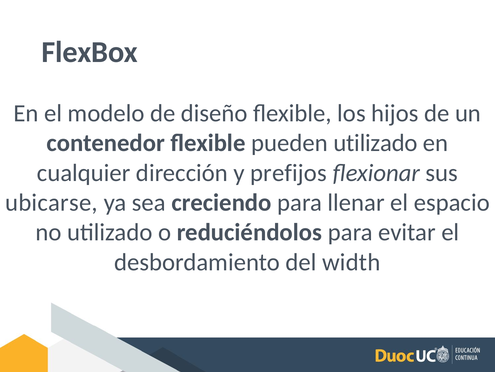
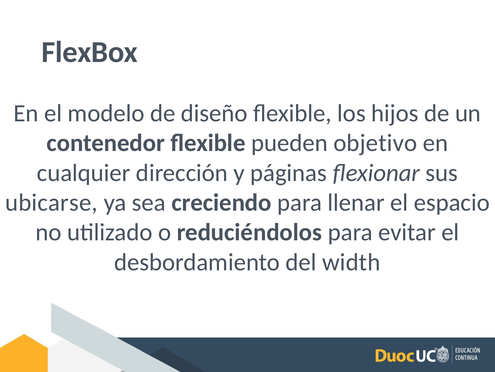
pueden utilizado: utilizado -> objetivo (375, 143)
prefijos: prefijos -> páginas (289, 173)
